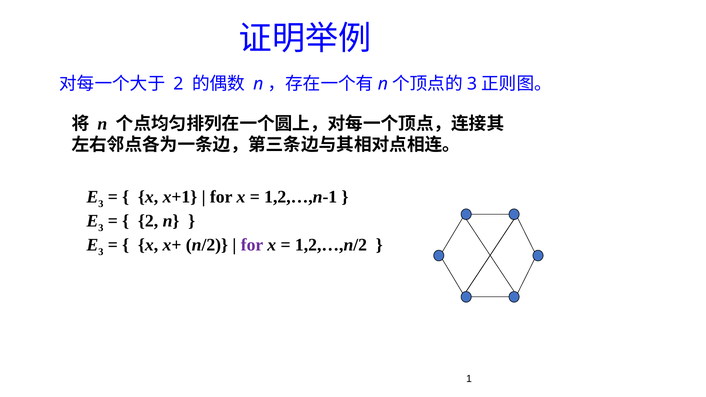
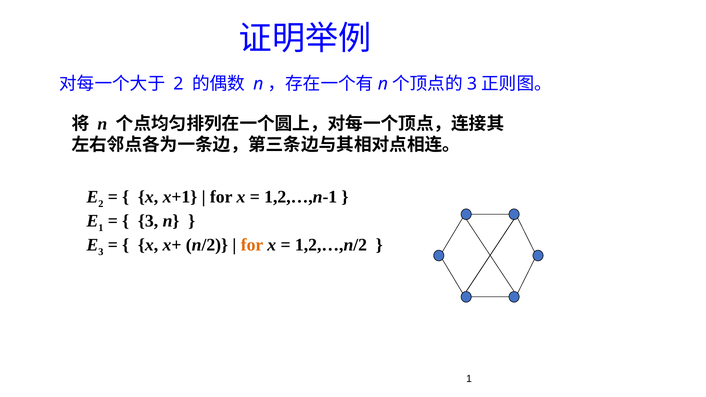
3: 3 -> 2 (101, 204)
3: 3 -> 1 (101, 228)
2: 2 -> 3 (148, 221)
for colour: purple -> orange (252, 245)
